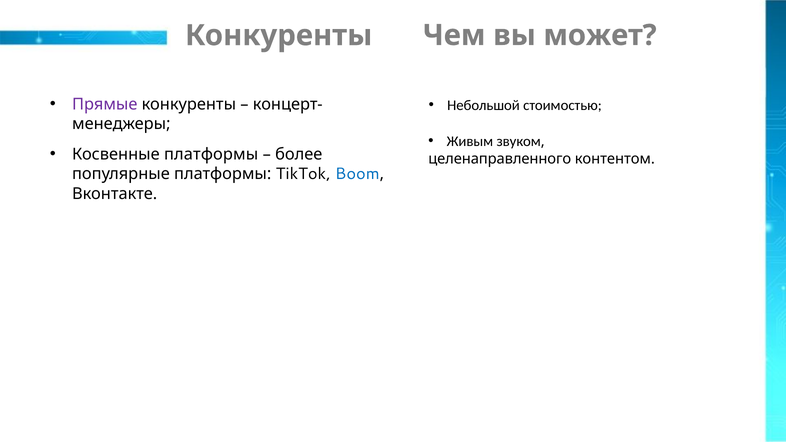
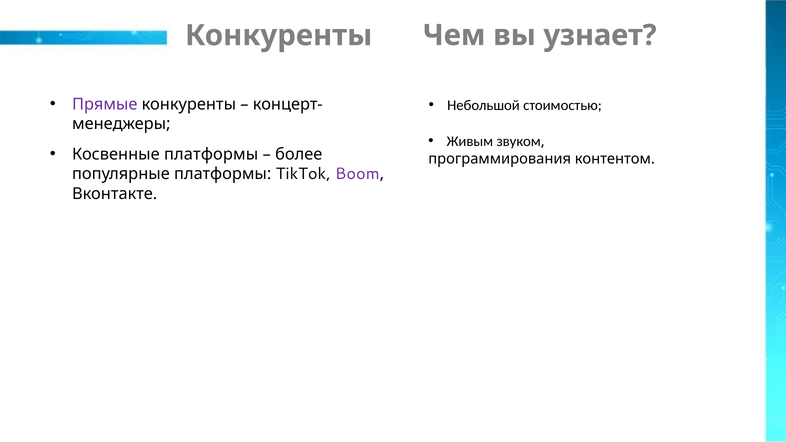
может: может -> узнает (600, 35)
целенаправленного: целенаправленного -> программирования (500, 159)
Boom colour: blue -> purple (357, 174)
